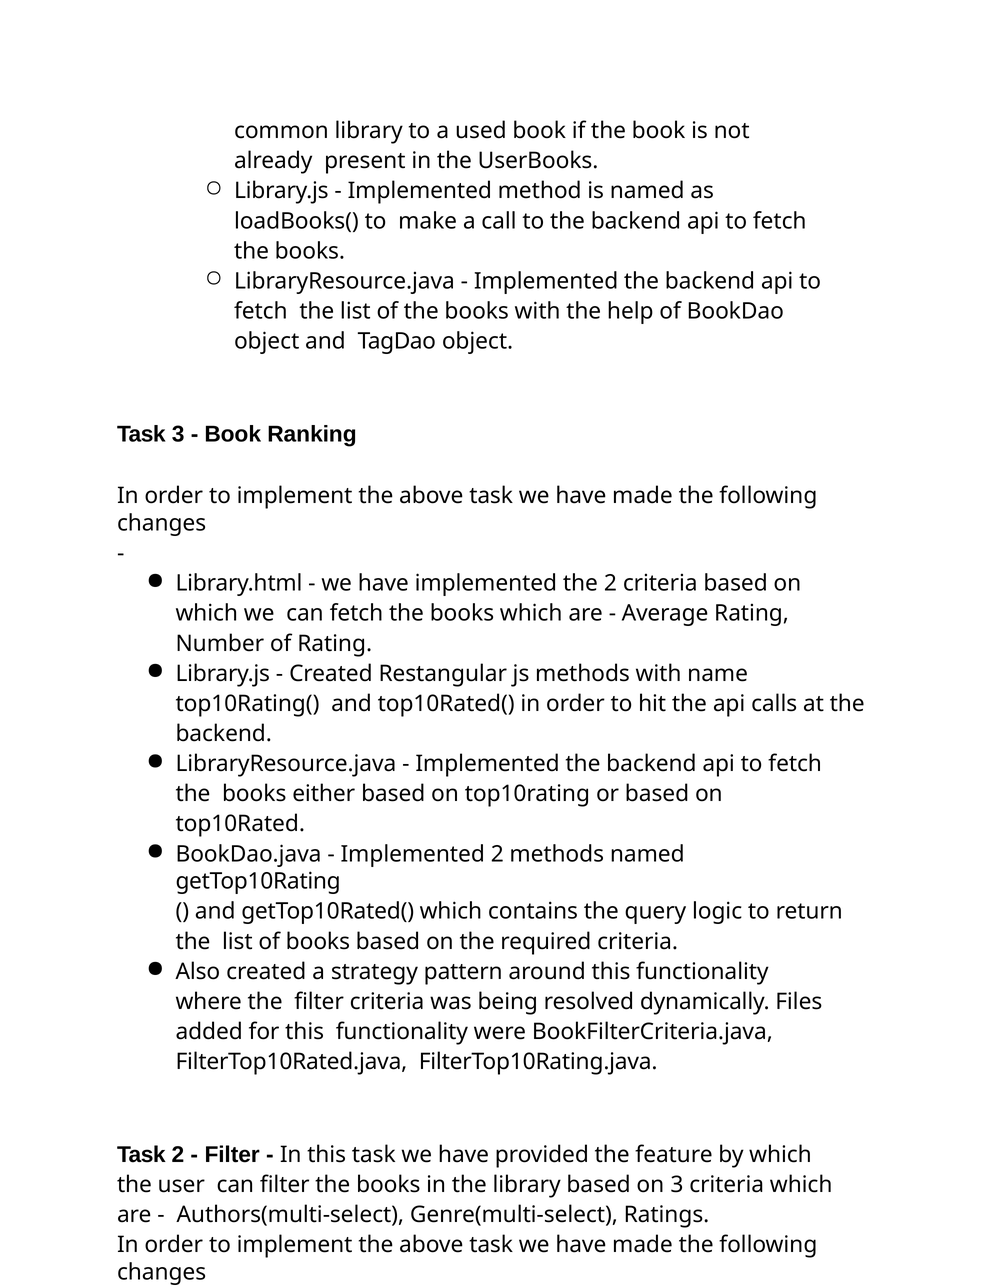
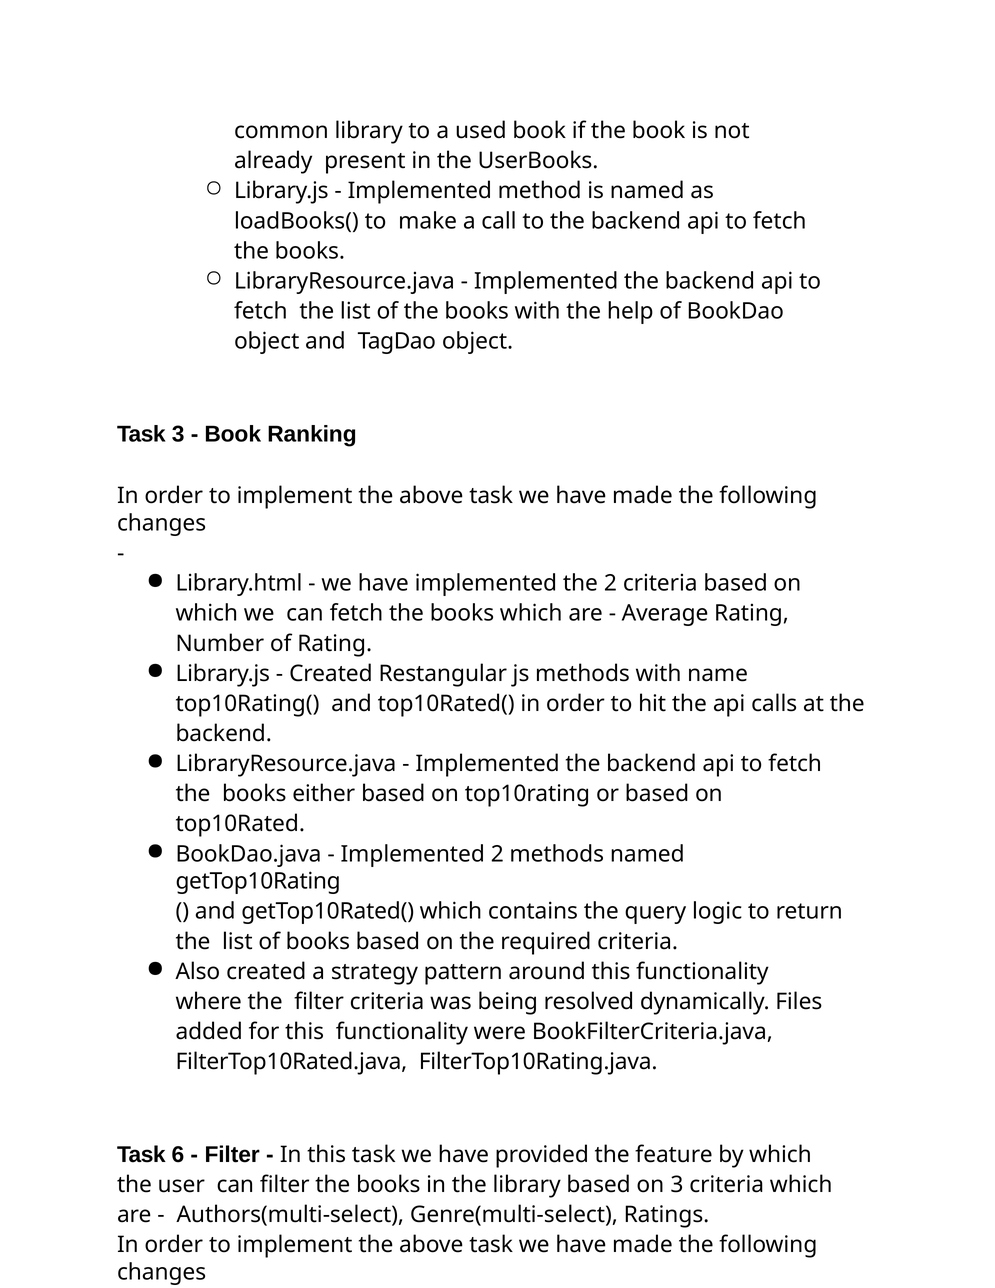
Task 2: 2 -> 6 (178, 1154)
